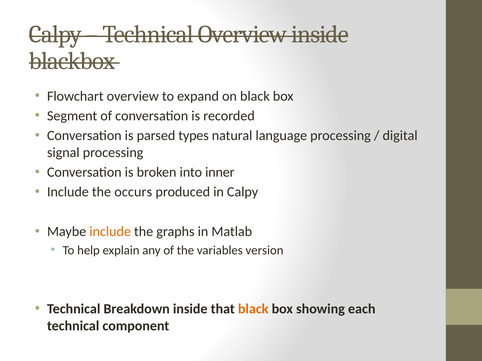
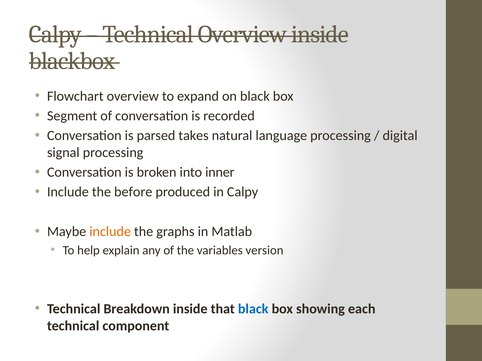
types: types -> takes (194, 136)
occurs: occurs -> before (133, 192)
black colour: orange -> blue (253, 309)
